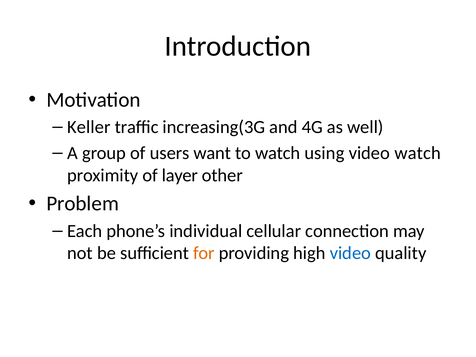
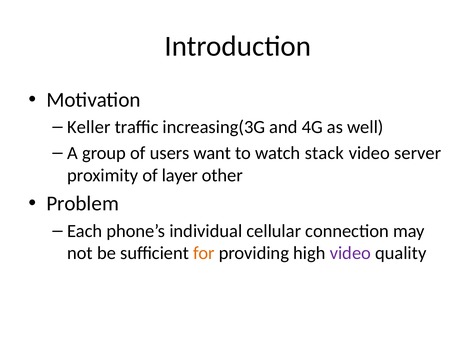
using: using -> stack (324, 153)
video watch: watch -> server (418, 153)
video colour: blue -> purple (350, 253)
